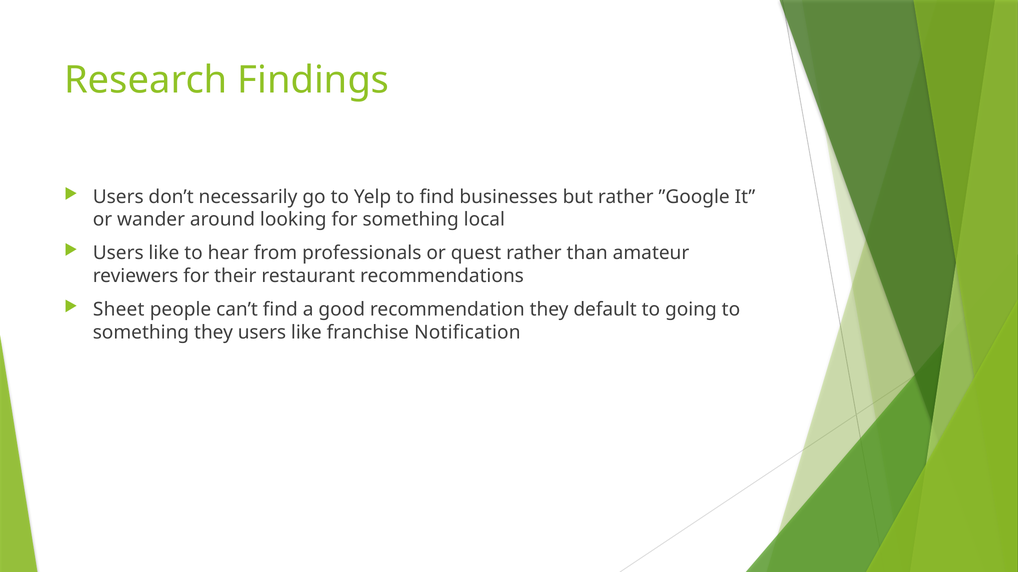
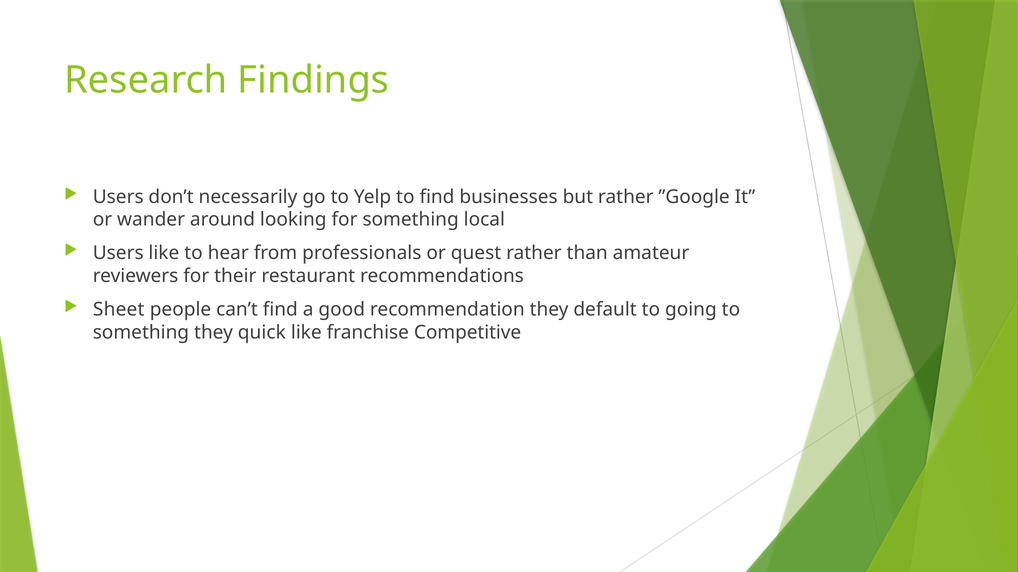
they users: users -> quick (262, 333)
Notification: Notification -> Competitive (468, 333)
